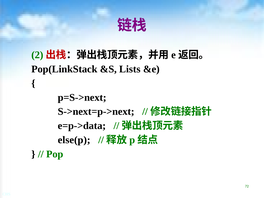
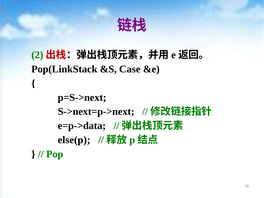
Lists: Lists -> Case (130, 69)
